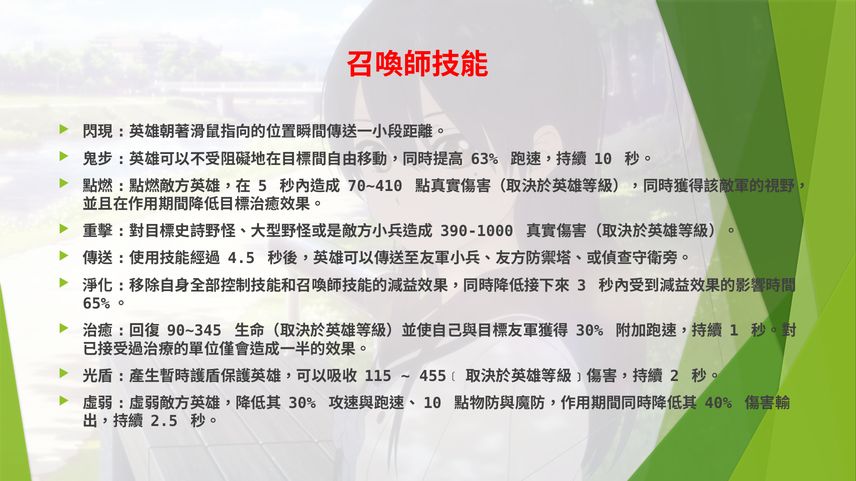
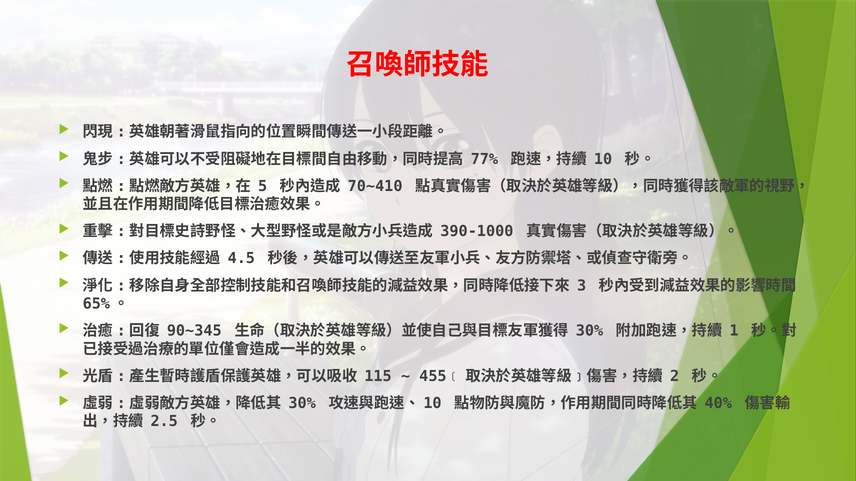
63%: 63% -> 77% (484, 159)
